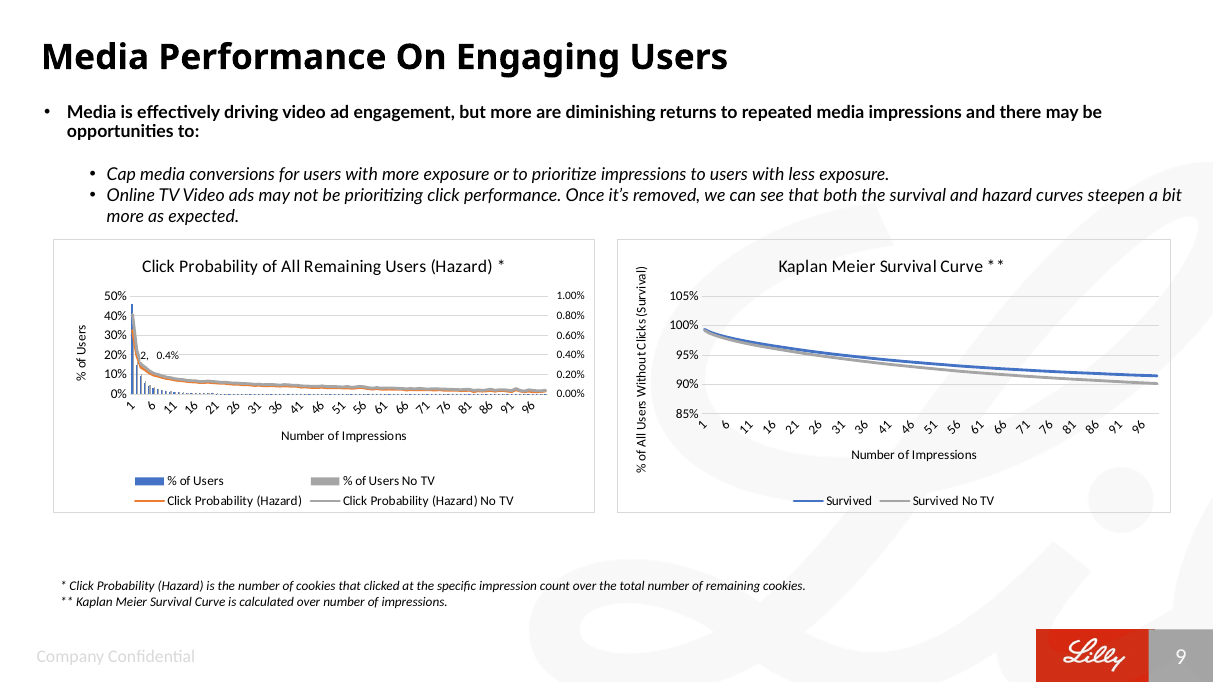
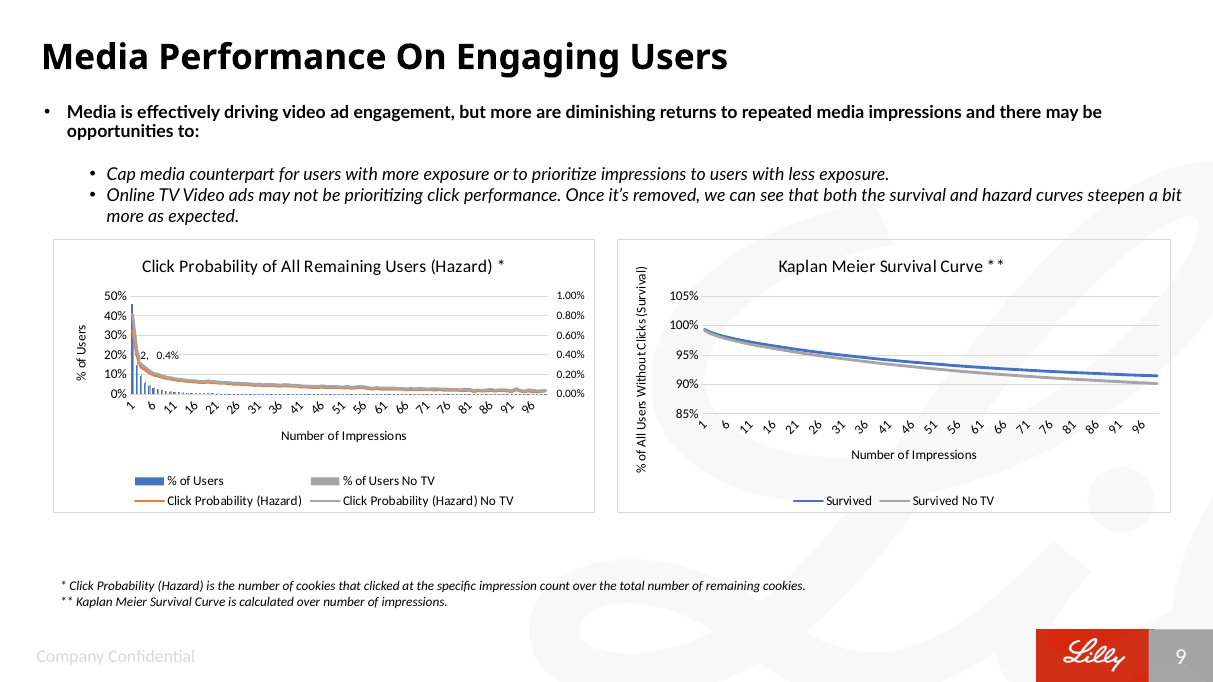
conversions: conversions -> counterpart (232, 174)
